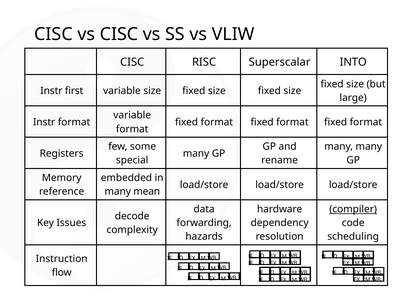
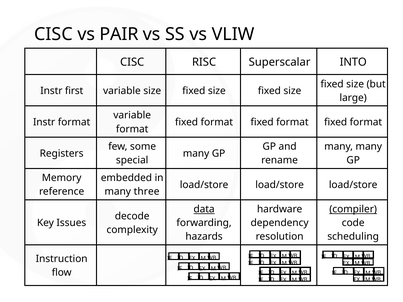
vs CISC: CISC -> PAIR (119, 34)
mean: mean -> three (147, 192)
data underline: none -> present (204, 209)
